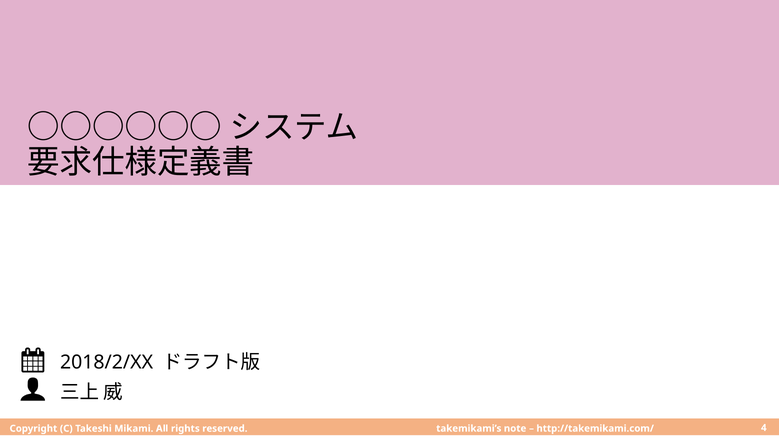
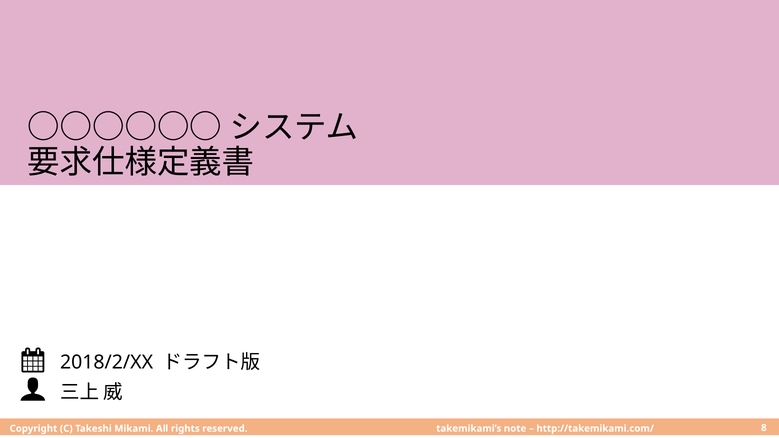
4: 4 -> 8 (764, 428)
